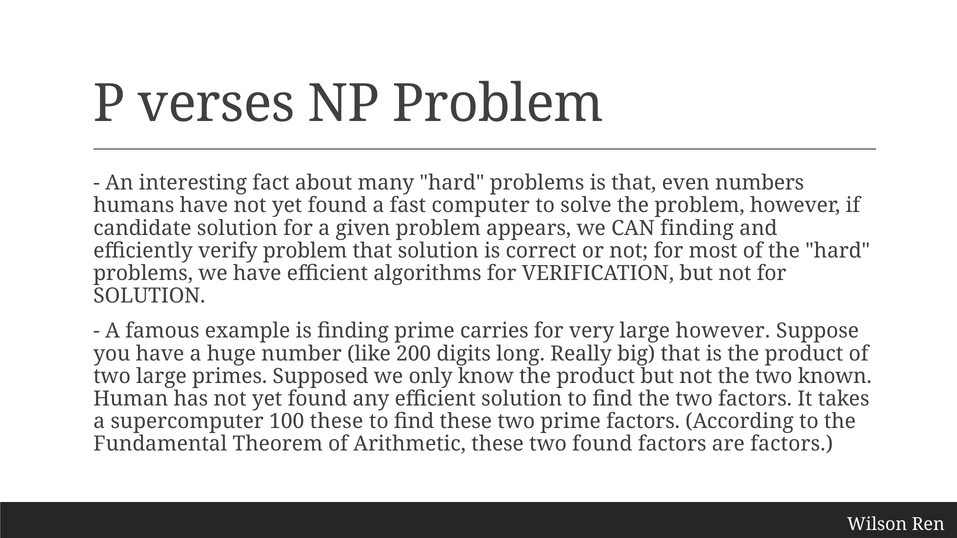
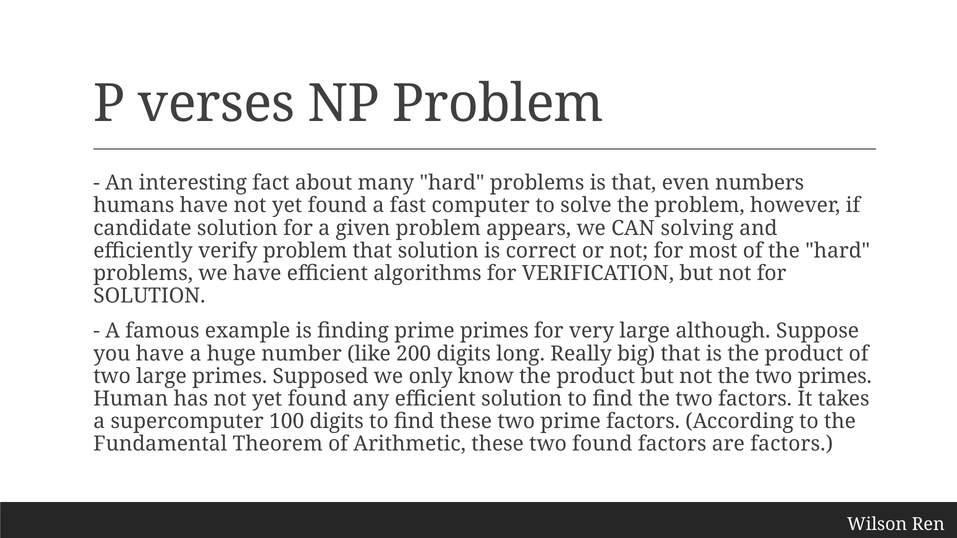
CAN finding: finding -> solving (697, 228)
prime carries: carries -> primes (494, 331)
large however: however -> although (723, 331)
two known: known -> primes (835, 376)
100 these: these -> digits (337, 422)
